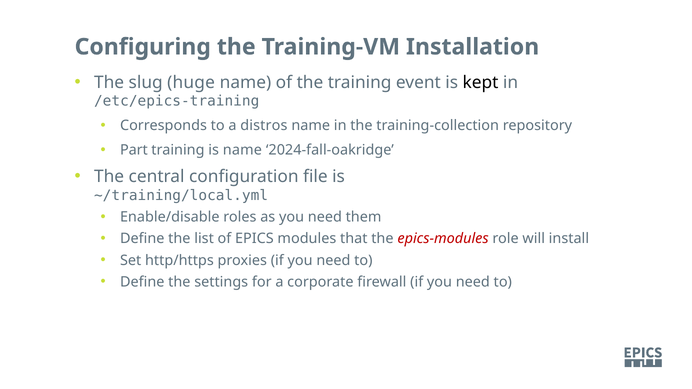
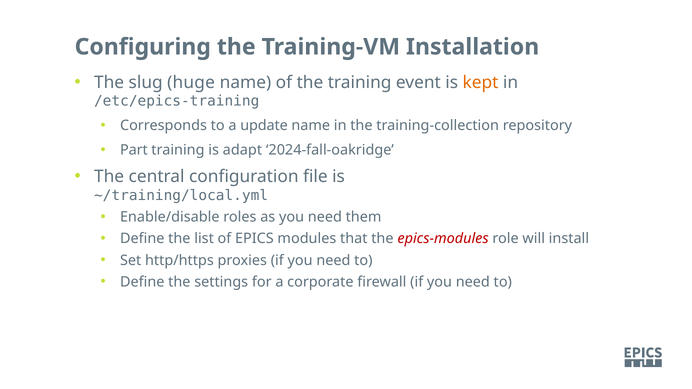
kept colour: black -> orange (480, 82)
distros: distros -> update (264, 126)
is name: name -> adapt (242, 150)
